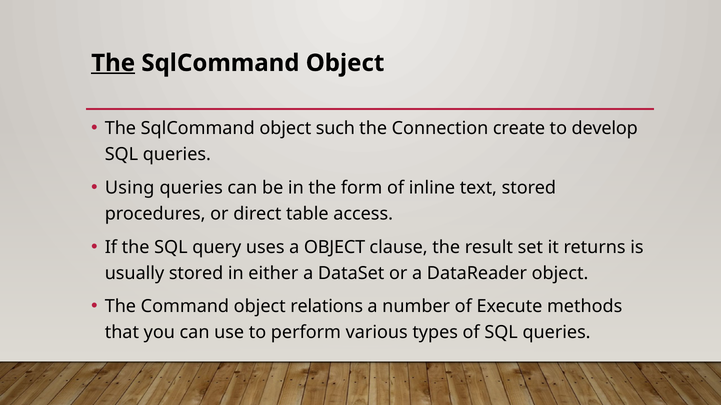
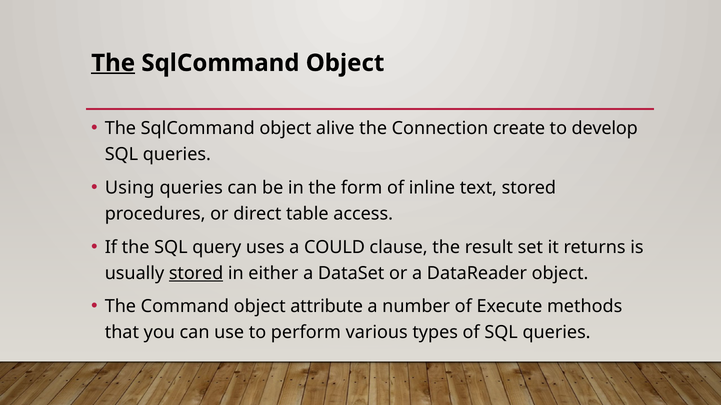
such: such -> alive (335, 129)
a OBJECT: OBJECT -> COULD (334, 248)
stored underline: none -> present (196, 274)
relations: relations -> attribute (327, 307)
